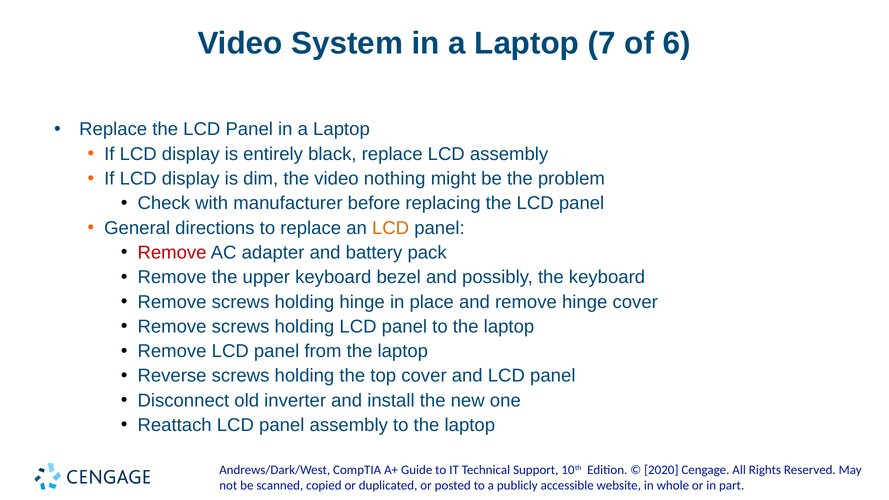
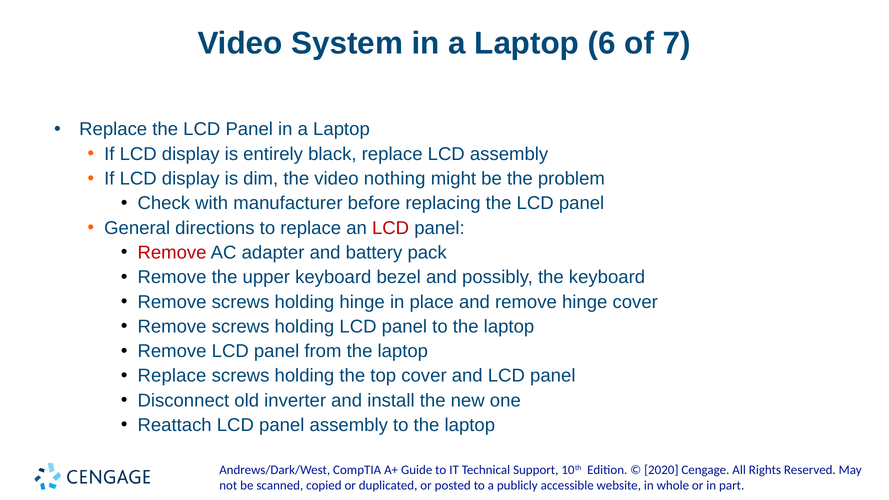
7: 7 -> 6 (602, 43)
6: 6 -> 7 (677, 43)
LCD colour: orange -> red (391, 228)
Reverse: Reverse -> Replace (172, 376)
